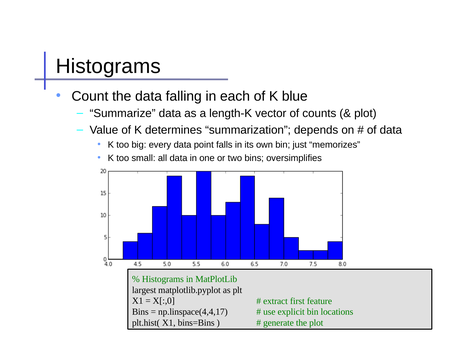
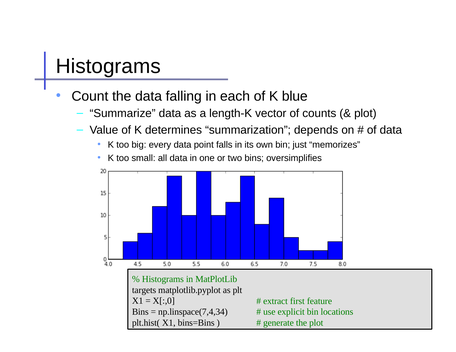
largest: largest -> targets (144, 290)
np.linspace(4,4,17: np.linspace(4,4,17 -> np.linspace(7,4,34 (193, 312)
